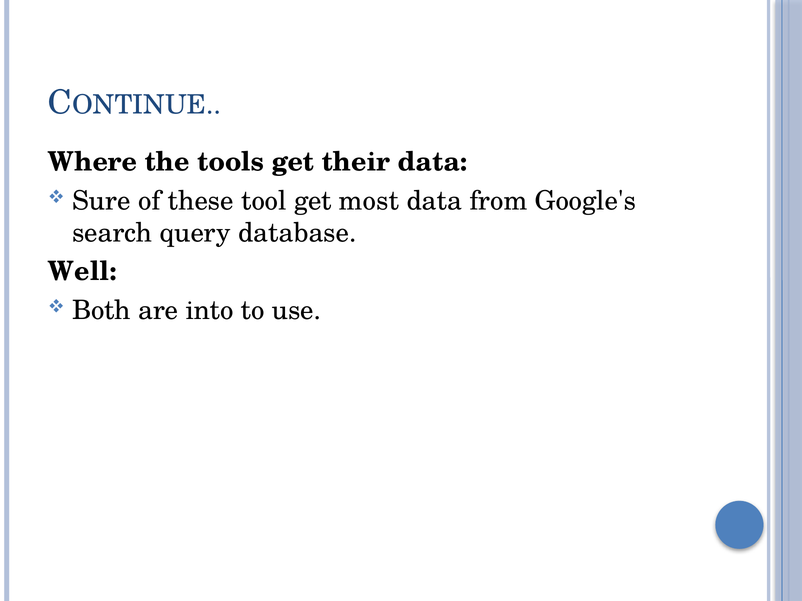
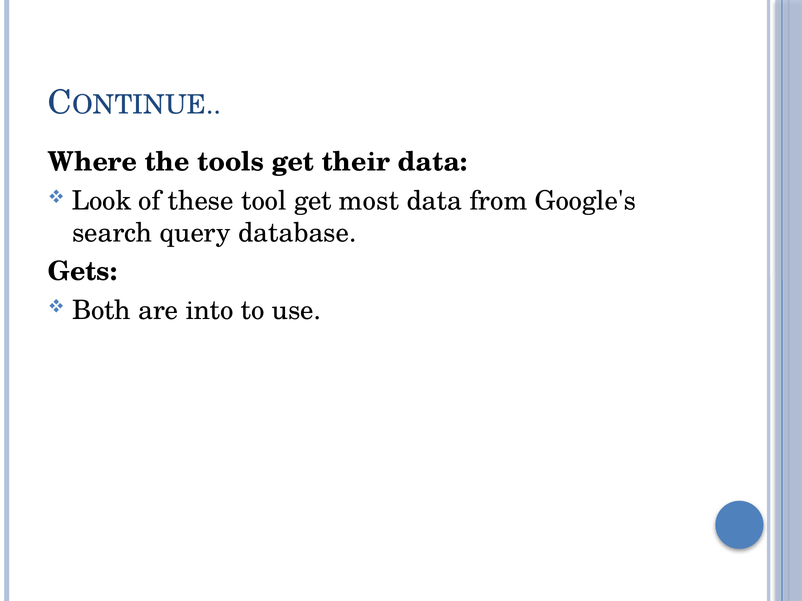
Sure: Sure -> Look (102, 201)
Well: Well -> Gets (83, 272)
